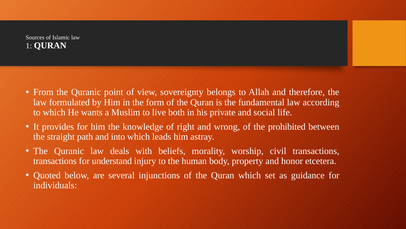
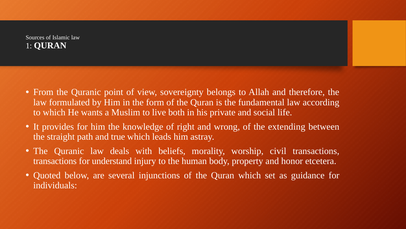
prohibited: prohibited -> extending (287, 126)
into: into -> true (118, 136)
